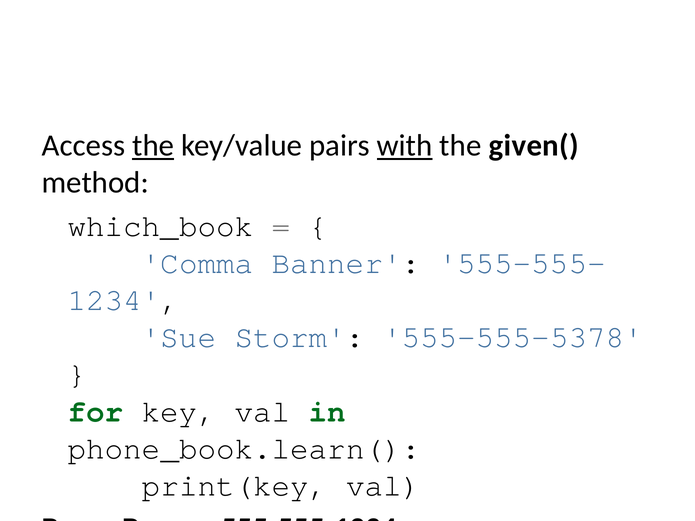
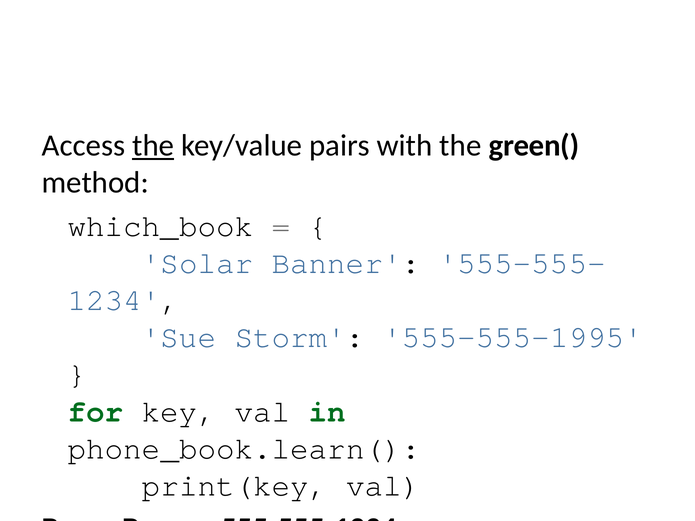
with underline: present -> none (405, 146)
given(: given( -> green( (534, 146)
Comma: Comma -> Solar (198, 263)
555-555-5378: 555-555-5378 -> 555-555-1995 (513, 337)
